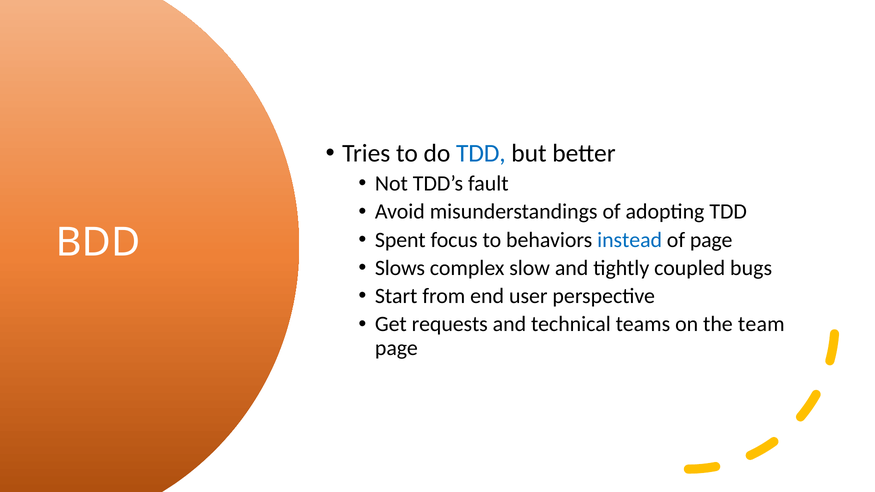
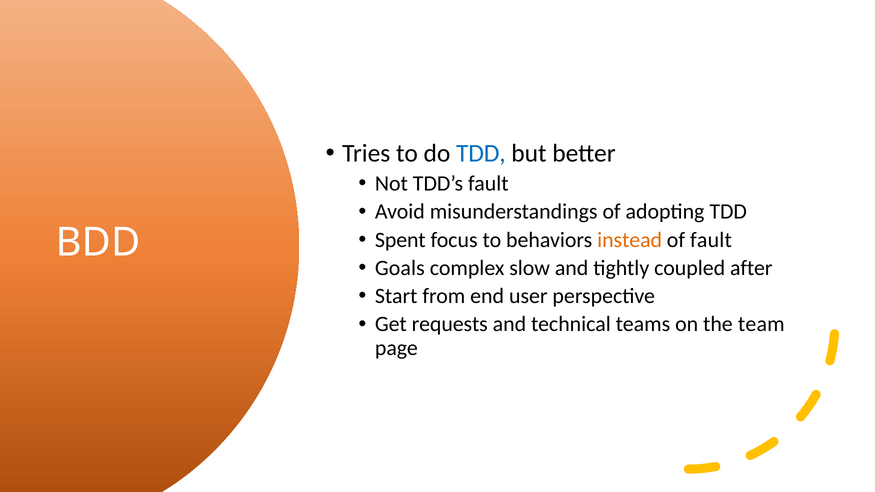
instead colour: blue -> orange (630, 240)
of page: page -> fault (711, 240)
Slows: Slows -> Goals (400, 268)
bugs: bugs -> after (751, 268)
